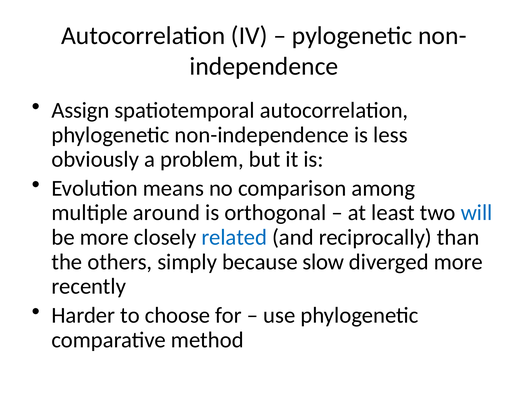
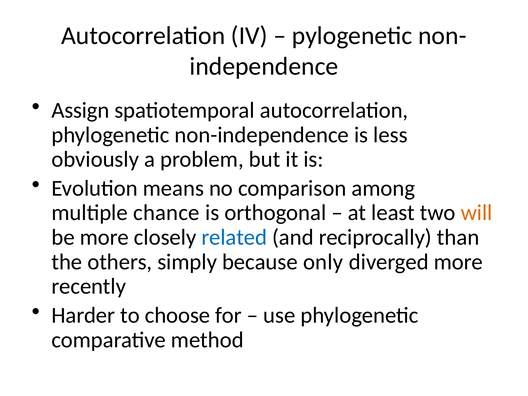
around: around -> chance (166, 213)
will colour: blue -> orange (477, 213)
slow: slow -> only (323, 262)
